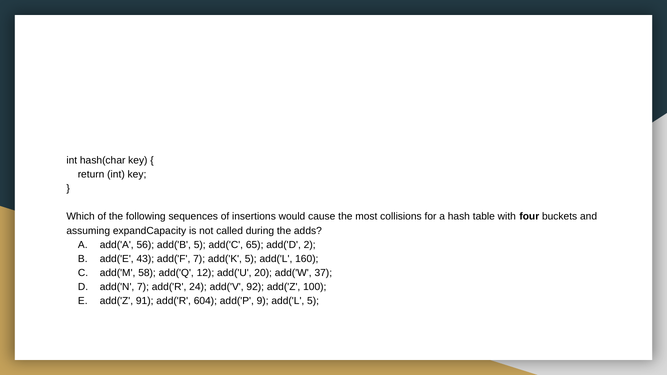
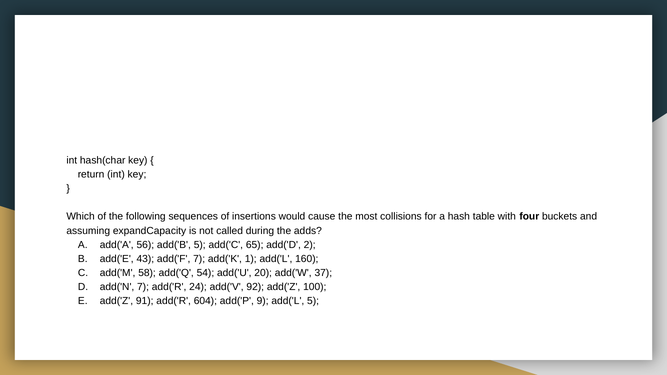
add('K 5: 5 -> 1 (251, 259)
12: 12 -> 54 (205, 273)
